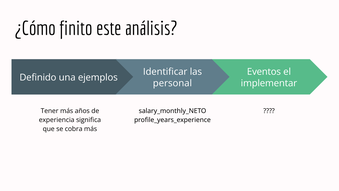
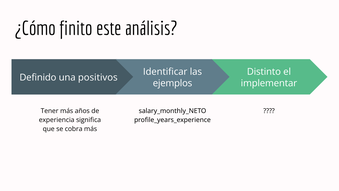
Eventos: Eventos -> Distinto (264, 72)
ejemplos: ejemplos -> positivos (98, 77)
personal: personal -> ejemplos (173, 83)
